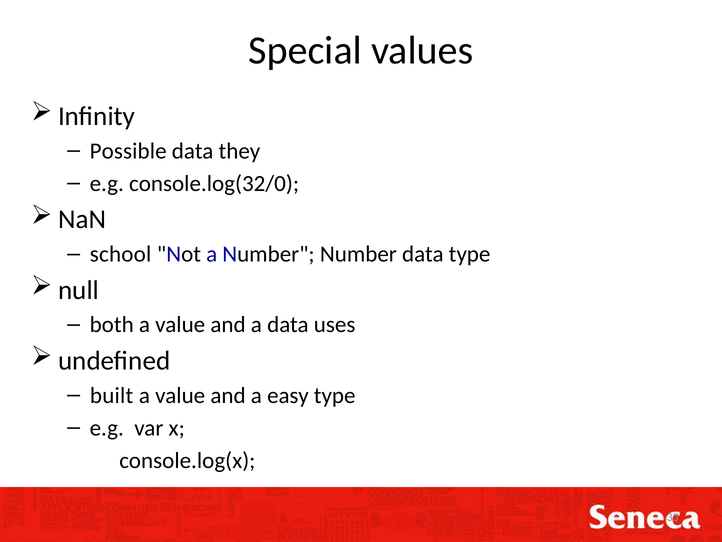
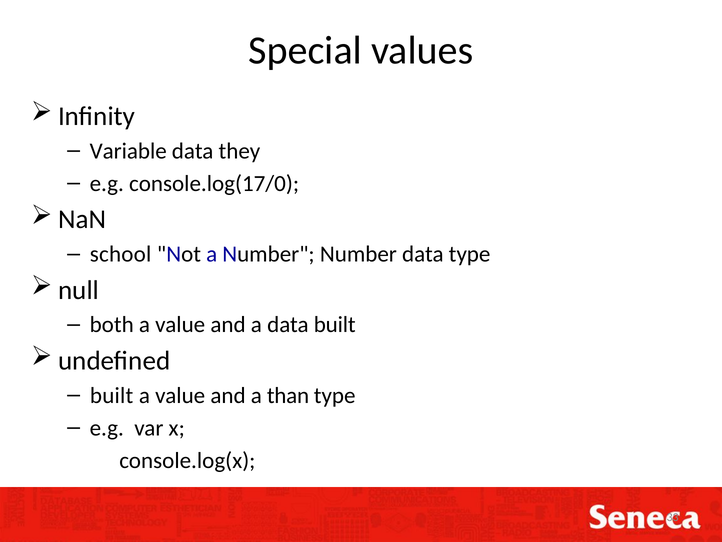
Possible: Possible -> Variable (128, 151)
console.log(32/0: console.log(32/0 -> console.log(17/0 (214, 183)
data uses: uses -> built (335, 325)
easy: easy -> than (288, 395)
